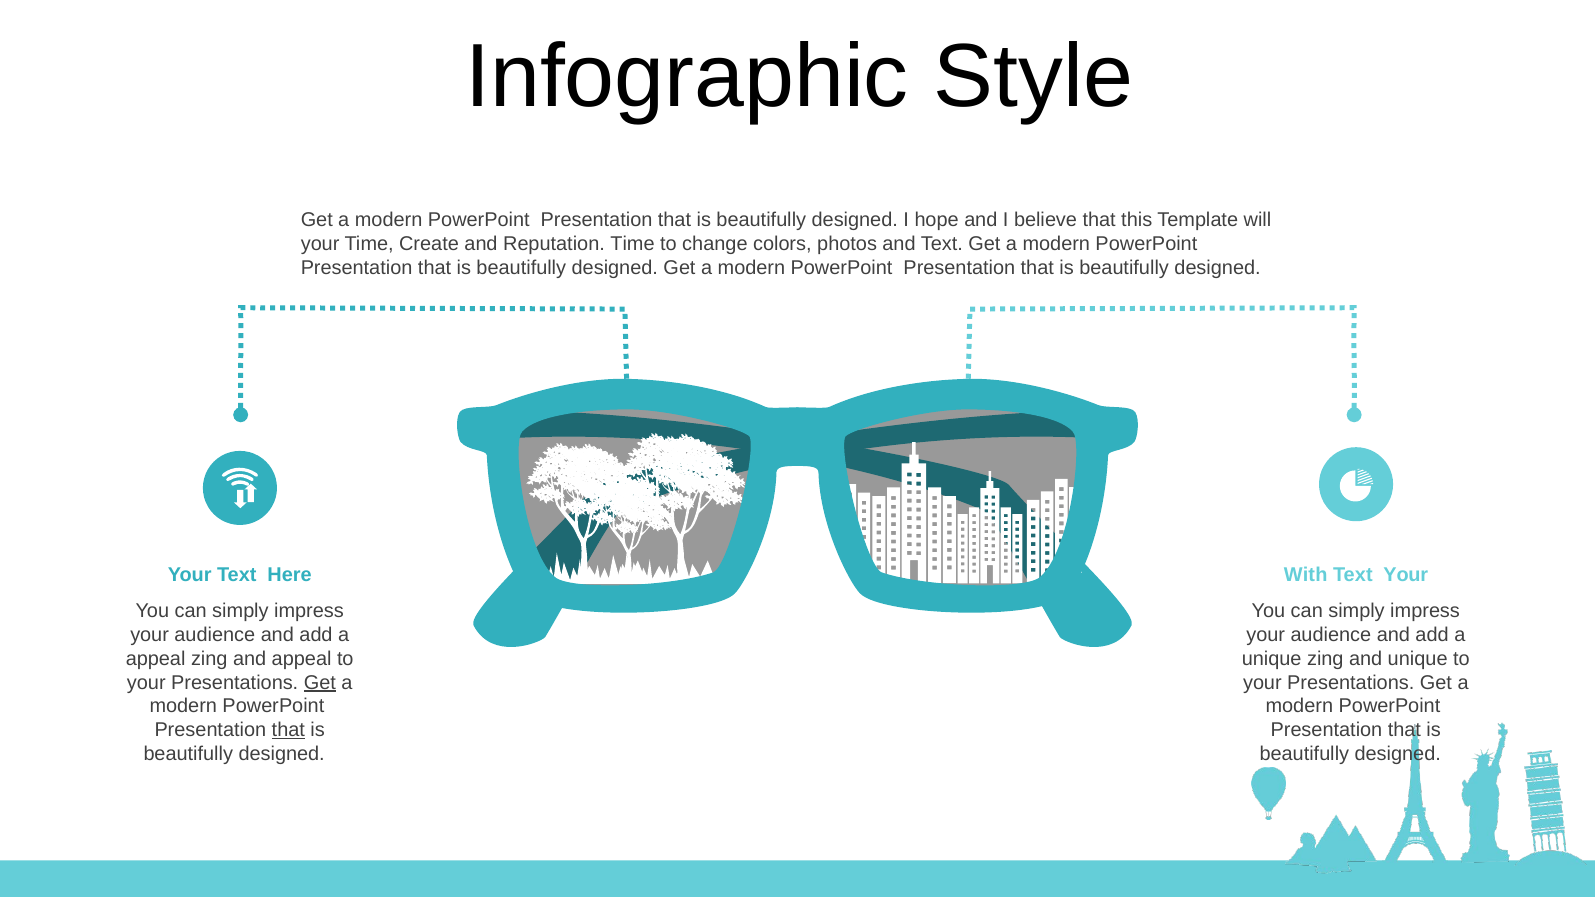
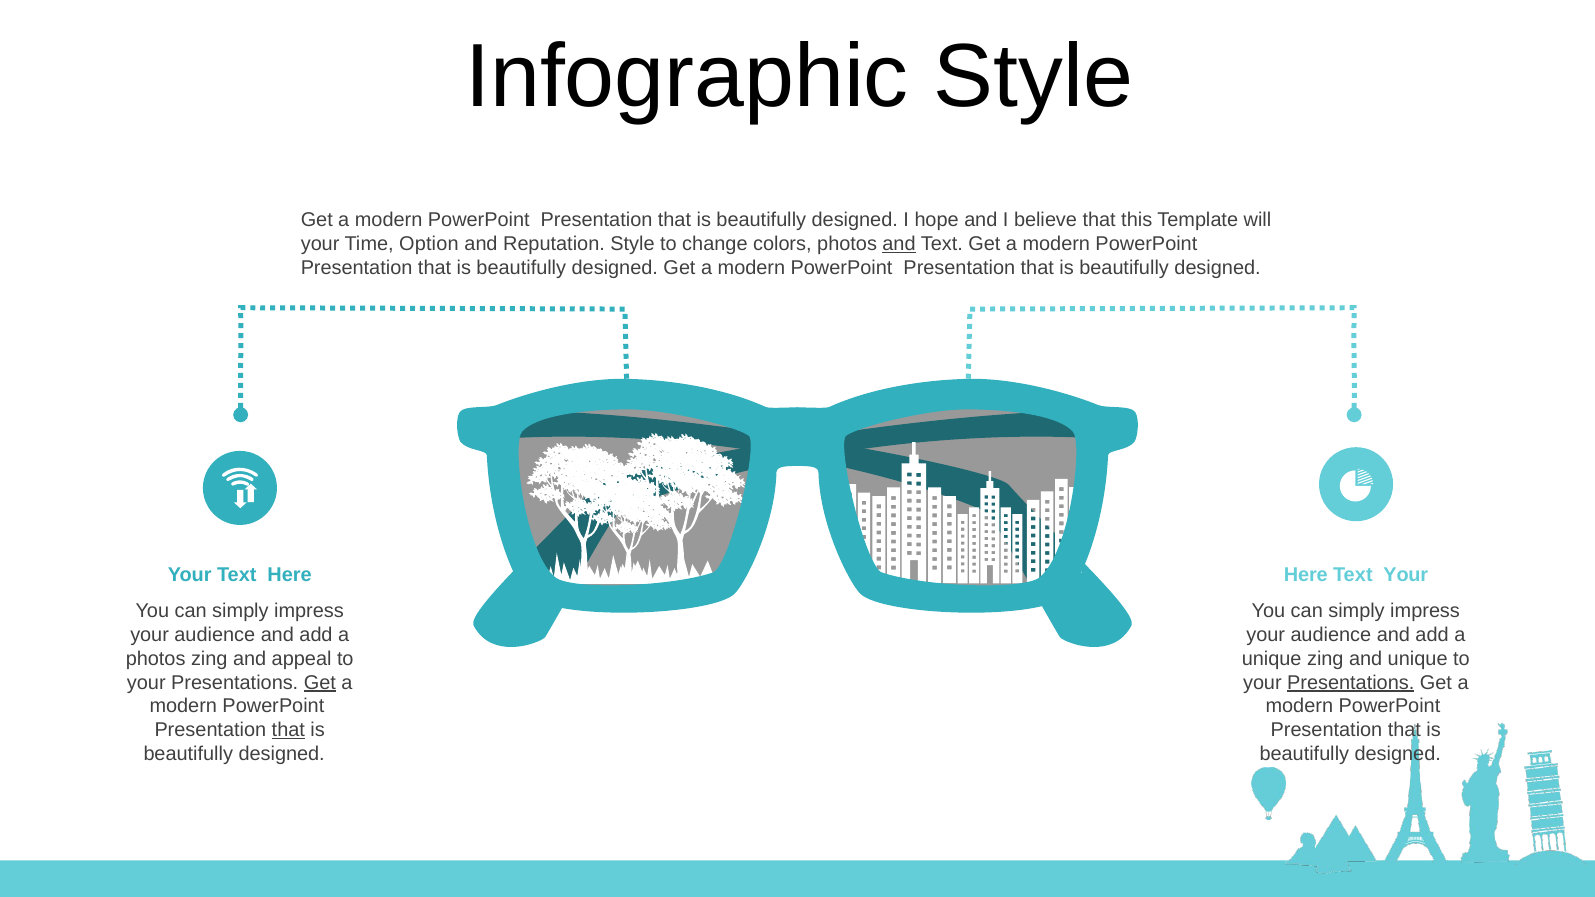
Create: Create -> Option (429, 244)
Reputation Time: Time -> Style (633, 244)
and underline: none -> present (899, 244)
With: With -> Here (1306, 575)
appeal: appeal -> photos (156, 659)
Presentations underline: none -> present (1351, 683)
